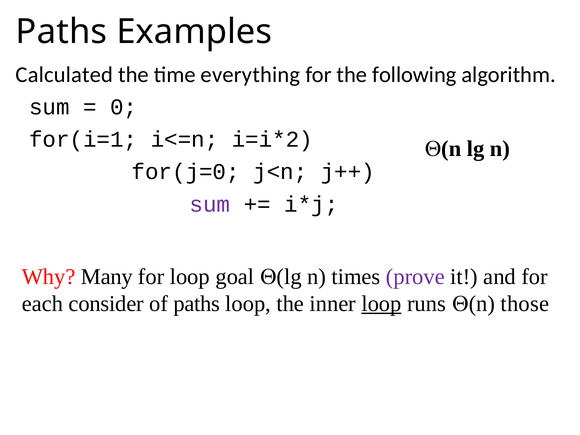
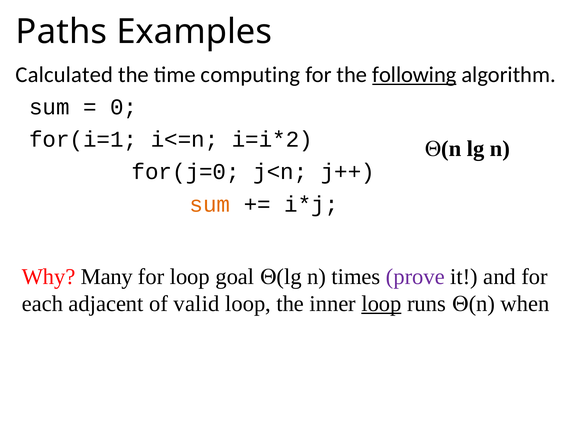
everything: everything -> computing (250, 75)
following underline: none -> present (414, 75)
sum colour: purple -> orange (210, 204)
consider: consider -> adjacent (106, 304)
of paths: paths -> valid (196, 304)
those: those -> when (525, 304)
